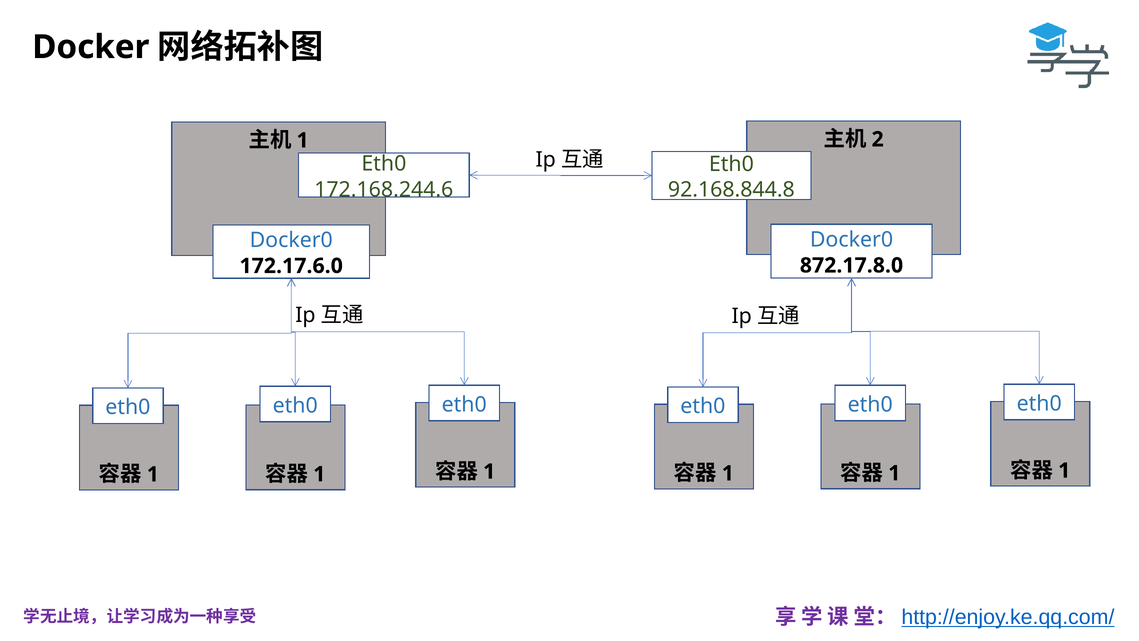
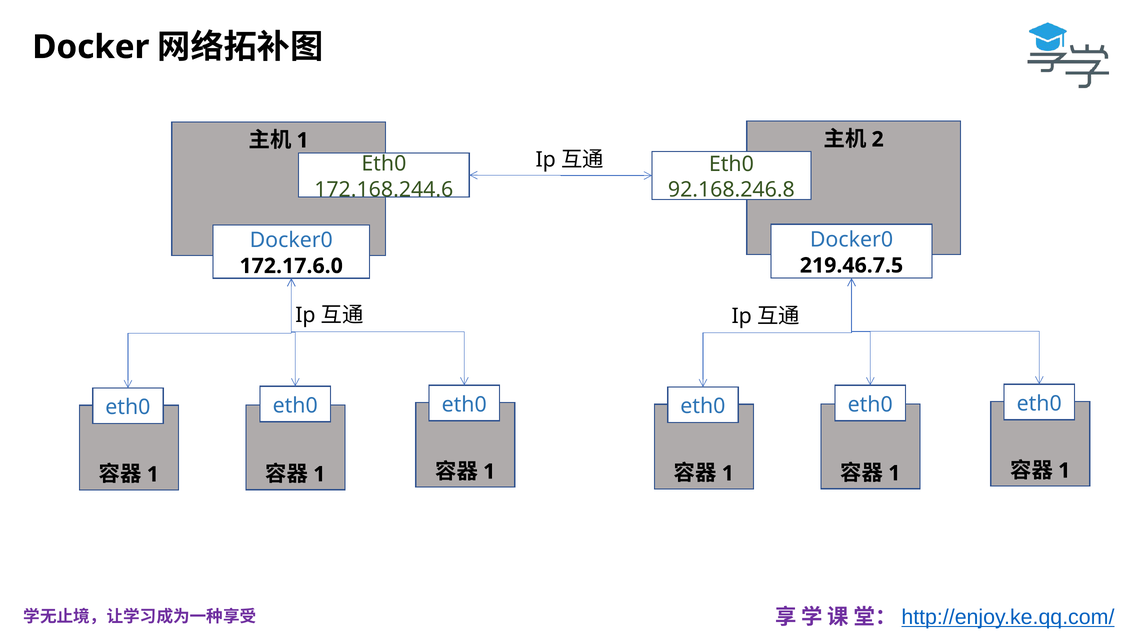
92.168.844.8: 92.168.844.8 -> 92.168.246.8 (731, 190)
872.17.8.0: 872.17.8.0 -> 219.46.7.5 (851, 265)
